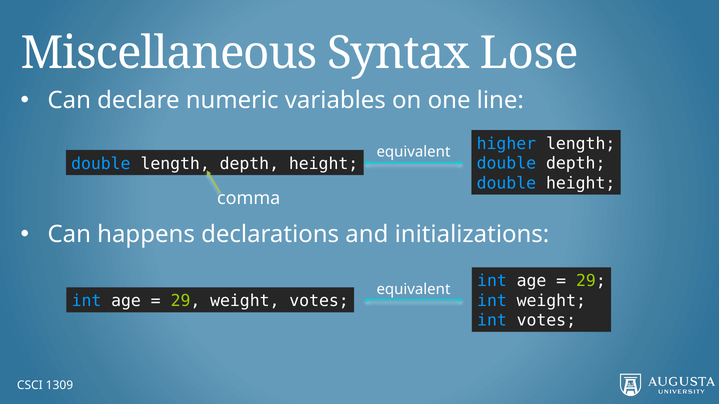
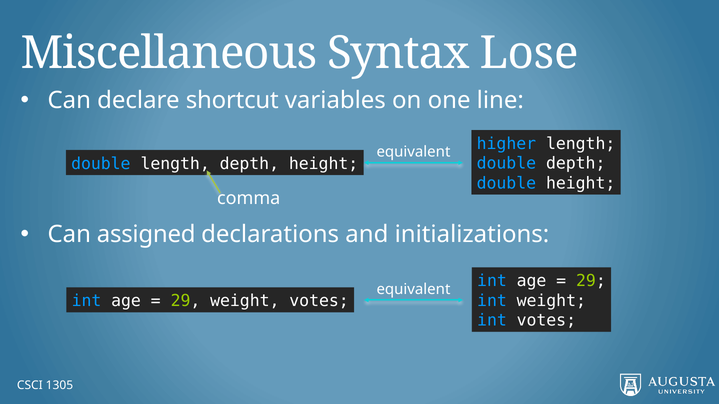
numeric: numeric -> shortcut (232, 101)
happens: happens -> assigned (146, 235)
1309: 1309 -> 1305 (59, 386)
